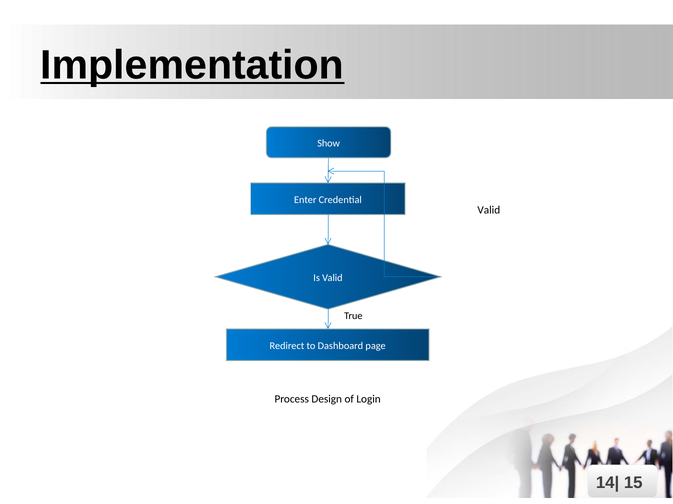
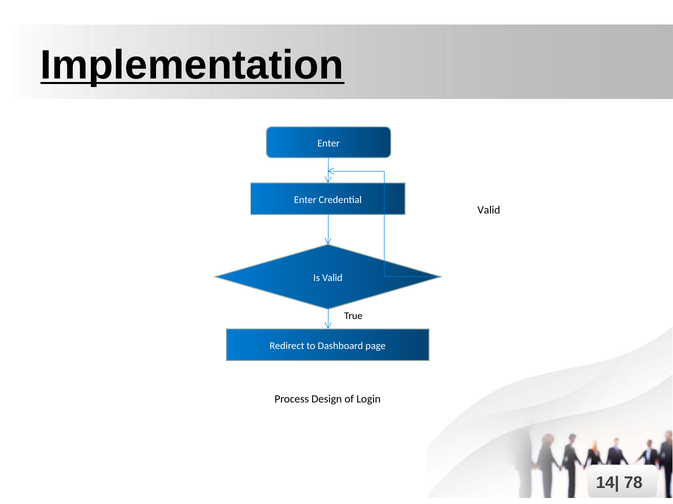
Show: Show -> Enter (329, 144)
15: 15 -> 78 (633, 483)
